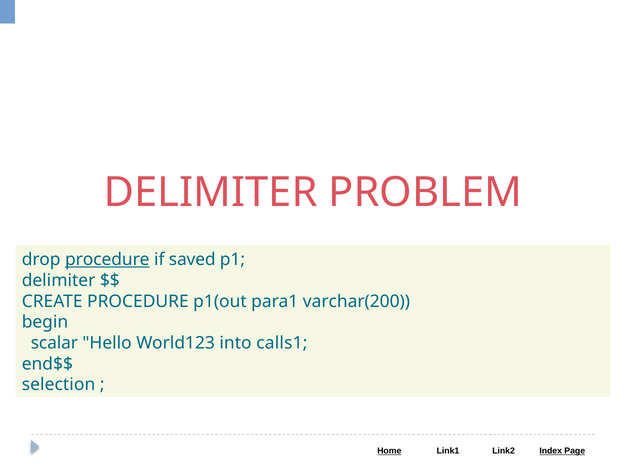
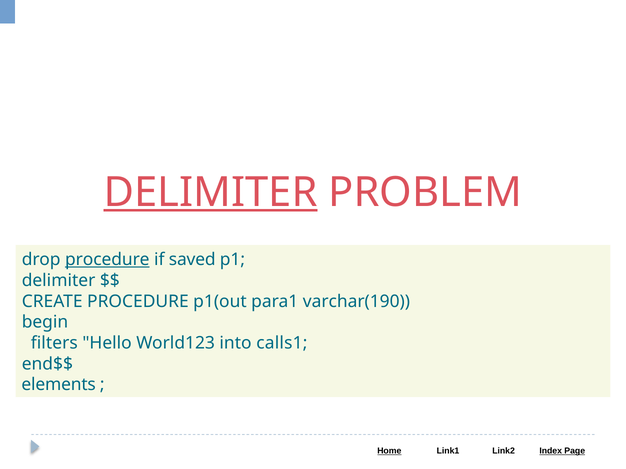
DELIMITER underline: none -> present (211, 193)
varchar(200: varchar(200 -> varchar(190 (356, 302)
scalar: scalar -> filters (54, 343)
selection: selection -> elements (59, 385)
